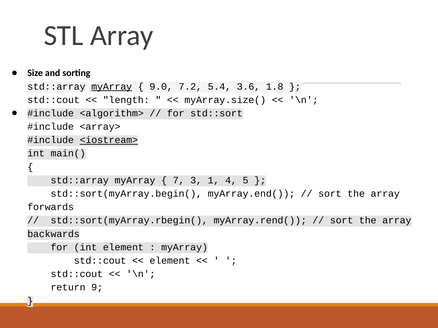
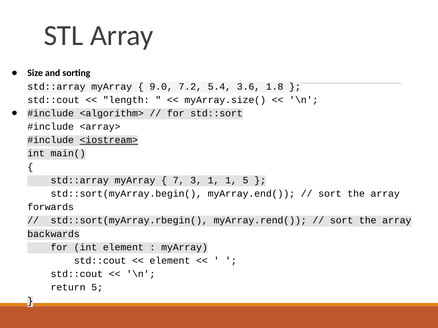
myArray underline: present -> none (112, 87)
1 4: 4 -> 1 (231, 181)
return 9: 9 -> 5 (97, 288)
